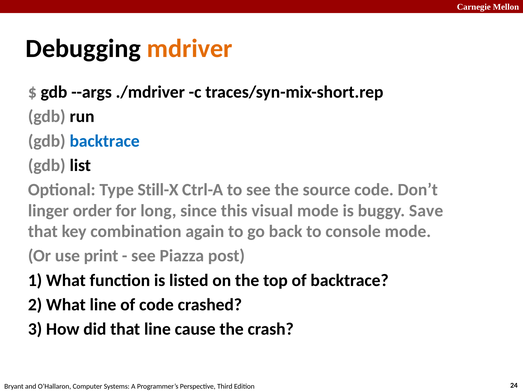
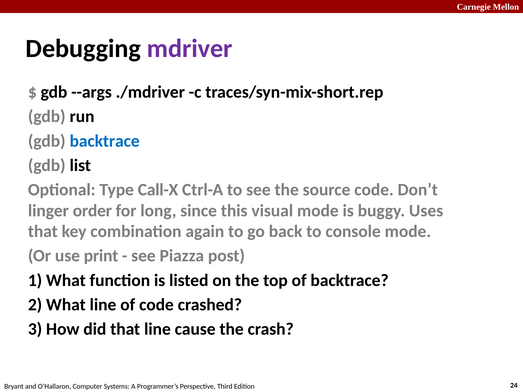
mdriver colour: orange -> purple (190, 49)
Still-X: Still-X -> Call-X (158, 190)
Save: Save -> Uses (426, 211)
